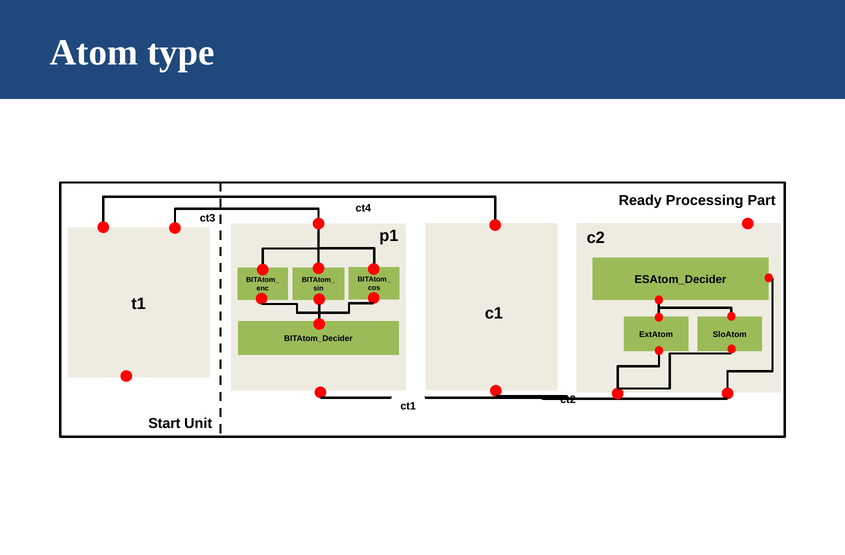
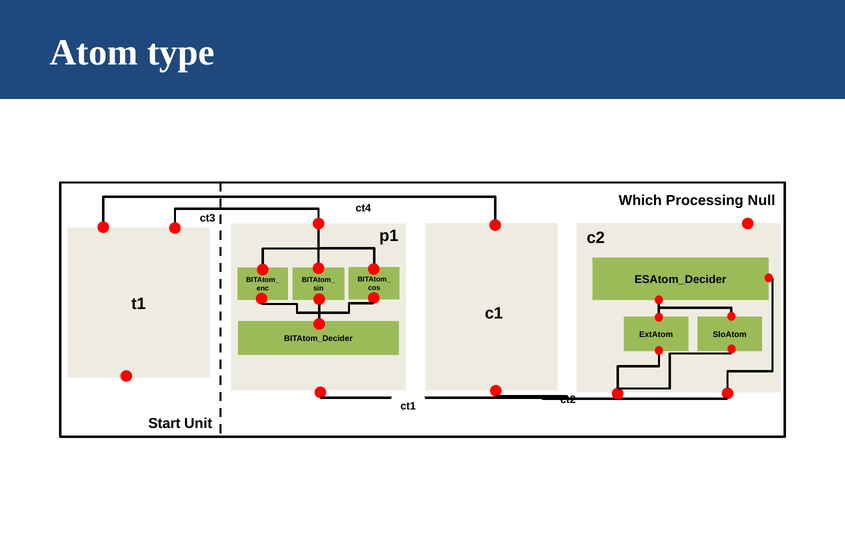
Ready: Ready -> Which (640, 201)
Part: Part -> Null (762, 201)
